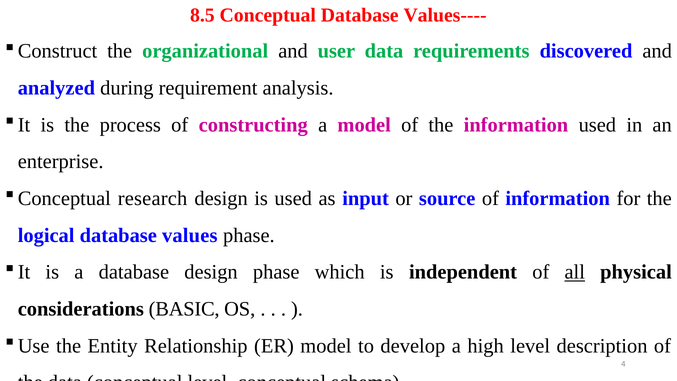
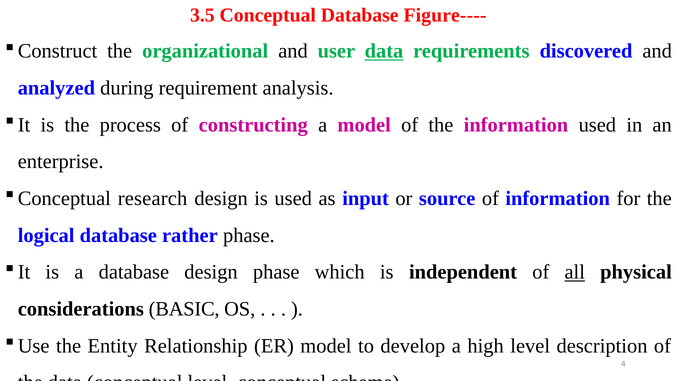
8.5: 8.5 -> 3.5 (202, 15)
Values----: Values---- -> Figure---- (445, 15)
data underline: none -> present (384, 51)
values: values -> rather (190, 235)
